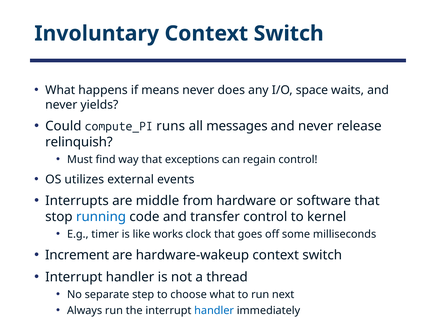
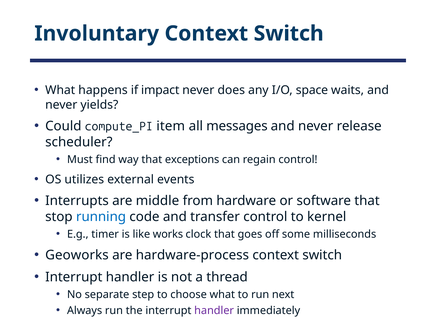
means: means -> impact (160, 90)
runs: runs -> item (171, 126)
relinquish: relinquish -> scheduler (79, 142)
Increment: Increment -> Geoworks (77, 255)
hardware-wakeup: hardware-wakeup -> hardware-process (192, 255)
handler colour: blue -> purple (214, 311)
